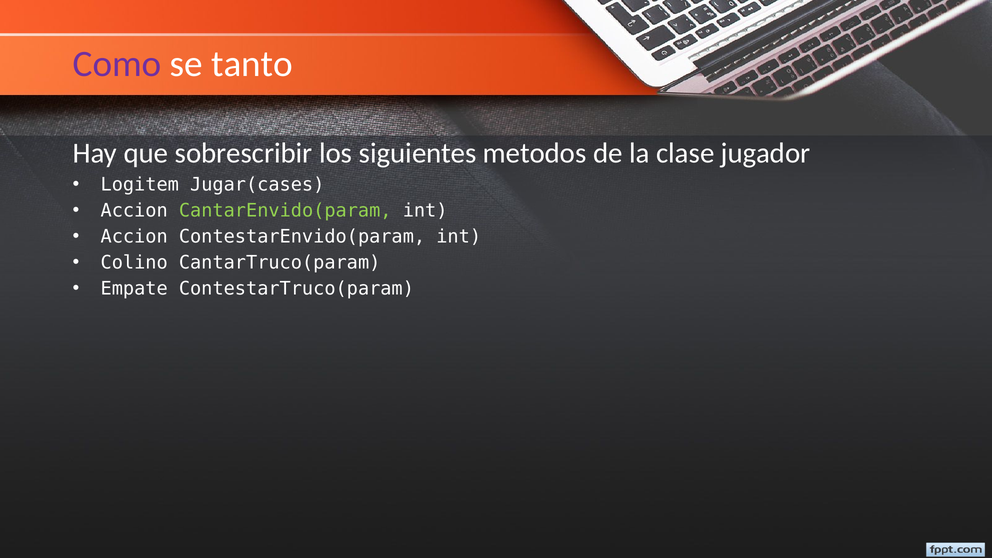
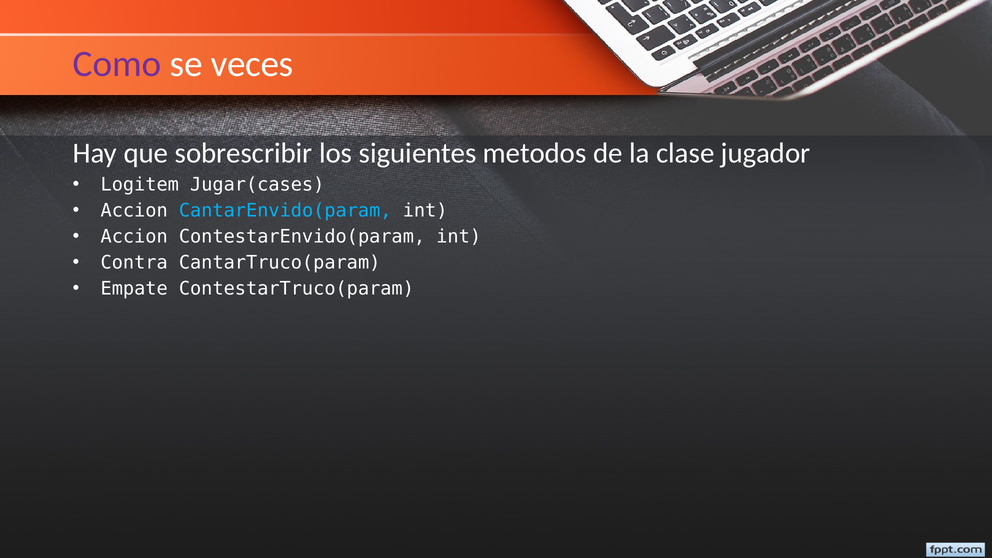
tanto: tanto -> veces (252, 64)
CantarEnvido(param colour: light green -> light blue (285, 211)
Colino: Colino -> Contra (134, 263)
